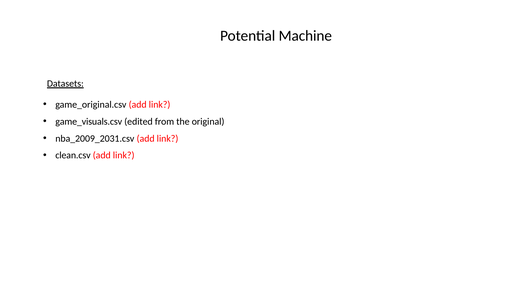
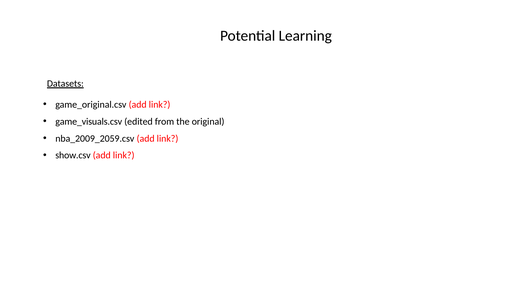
Machine: Machine -> Learning (305, 36)
nba_2009_2031.csv: nba_2009_2031.csv -> nba_2009_2059.csv (95, 138)
clean.csv: clean.csv -> show.csv (73, 155)
